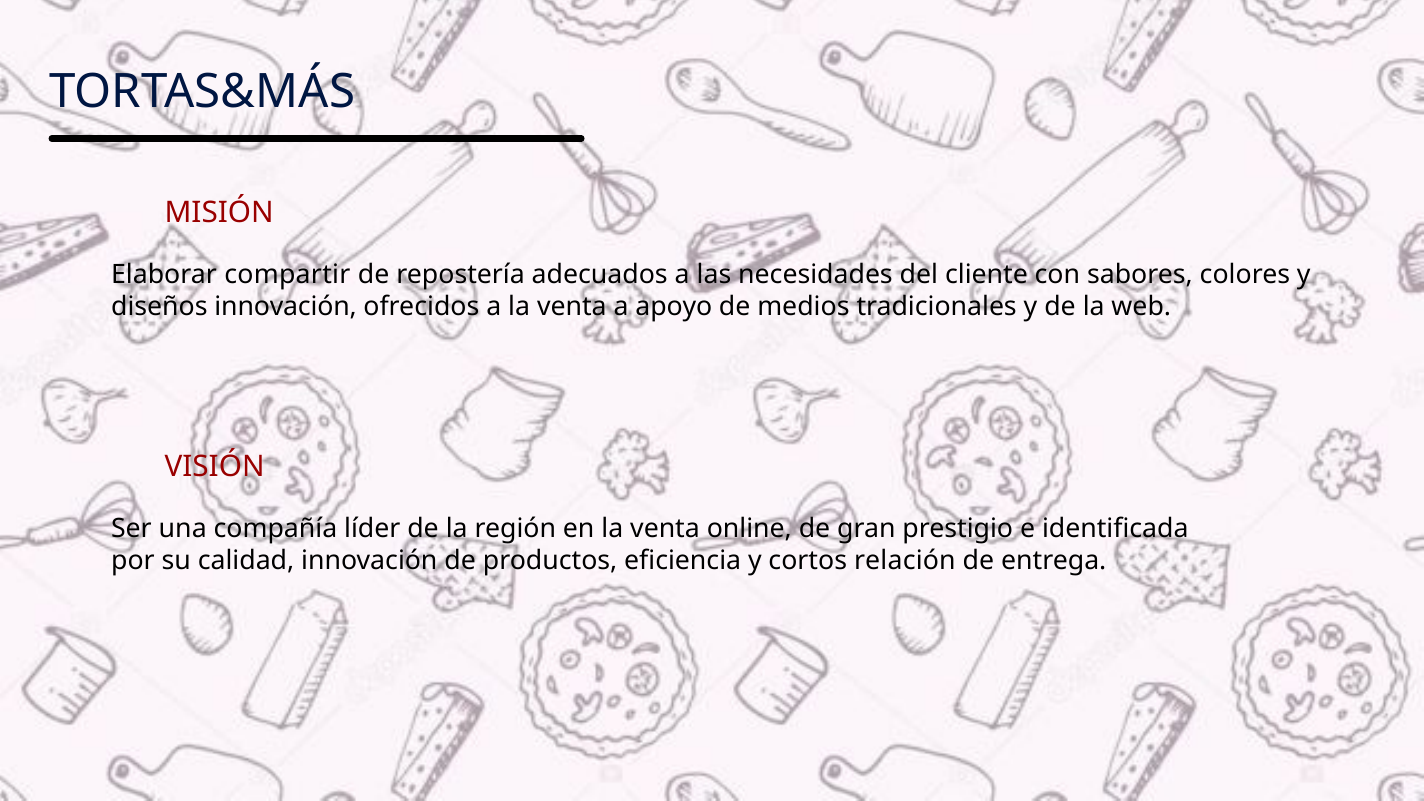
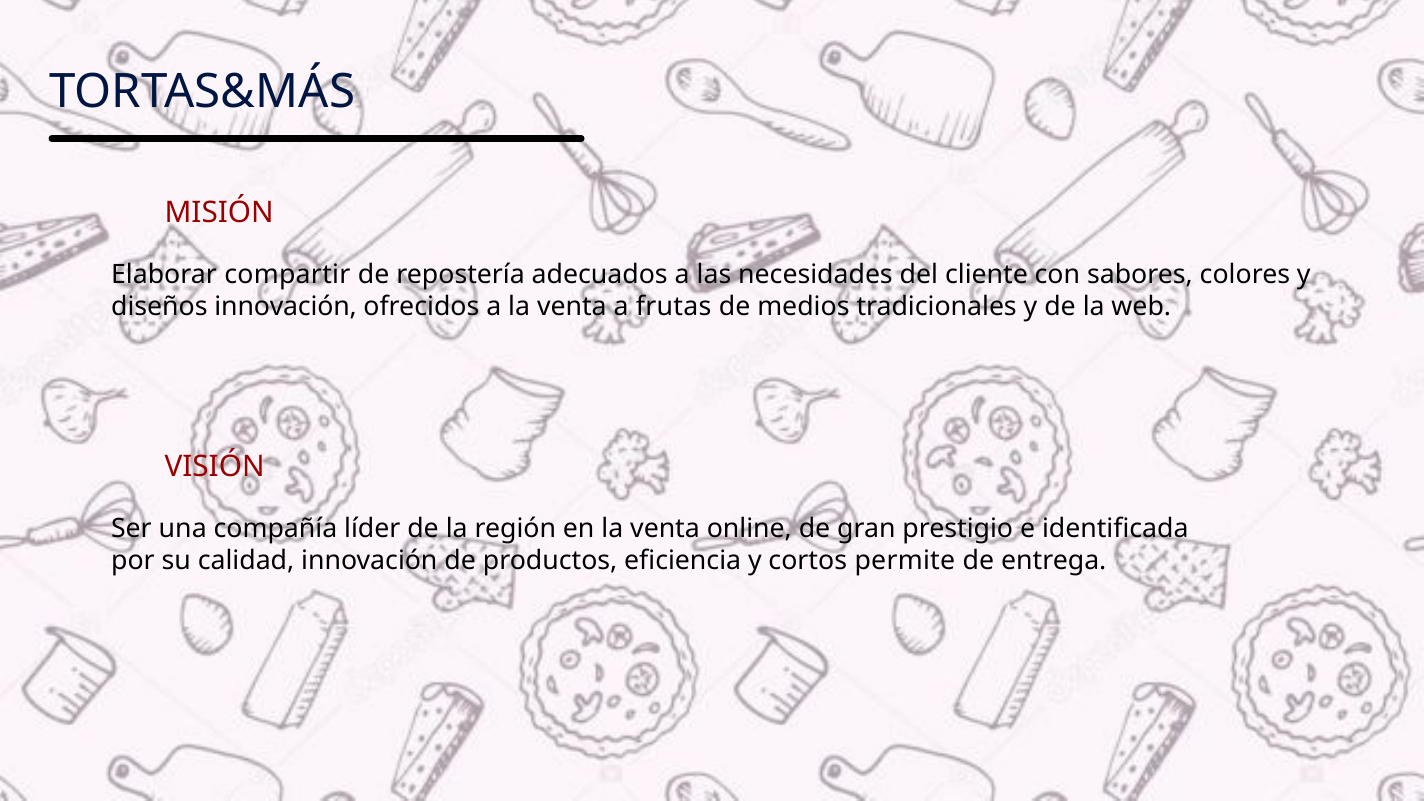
apoyo: apoyo -> frutas (674, 307)
relación: relación -> permite (905, 560)
